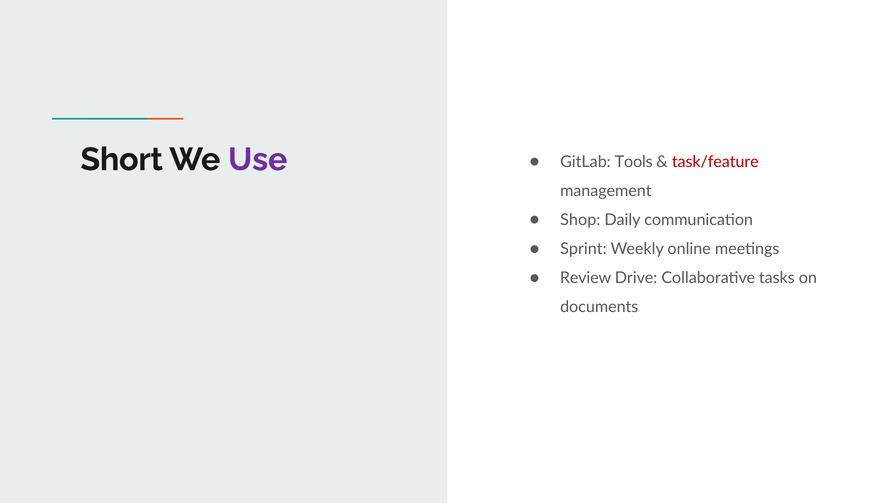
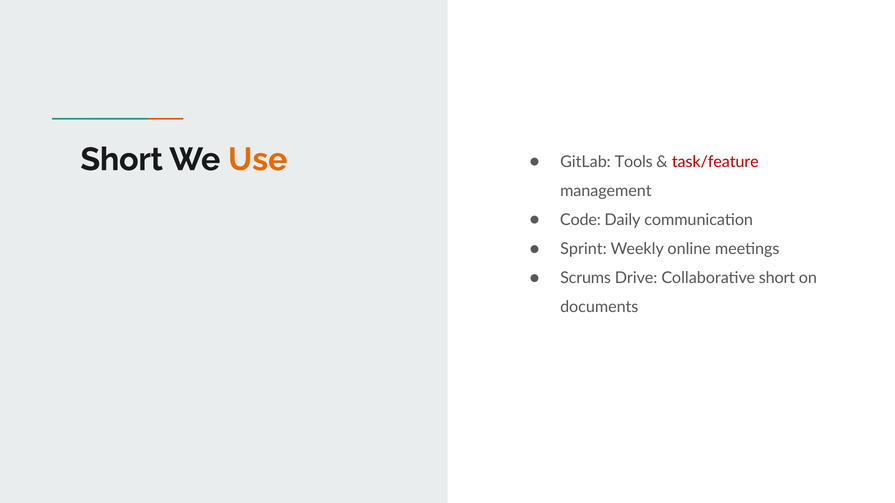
Use colour: purple -> orange (258, 160)
Shop: Shop -> Code (580, 220)
Review: Review -> Scrums (586, 278)
Collaborative tasks: tasks -> short (777, 278)
